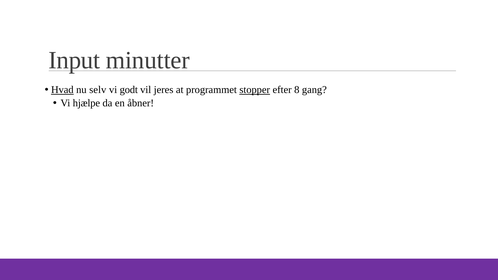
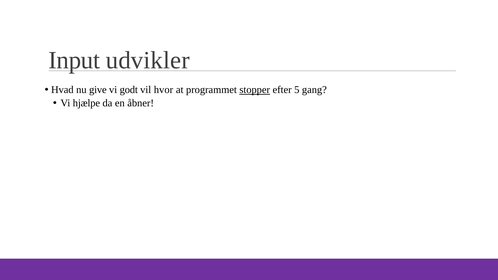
minutter: minutter -> udvikler (148, 60)
Hvad underline: present -> none (62, 90)
selv: selv -> give (98, 90)
jeres: jeres -> hvor (164, 90)
8: 8 -> 5 (297, 90)
